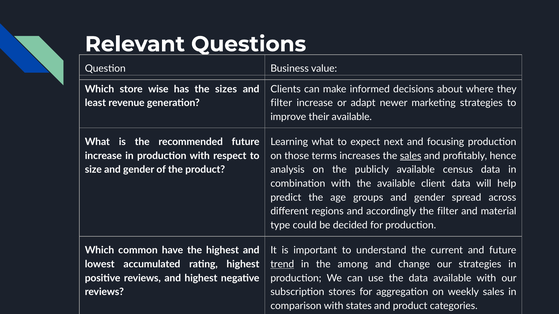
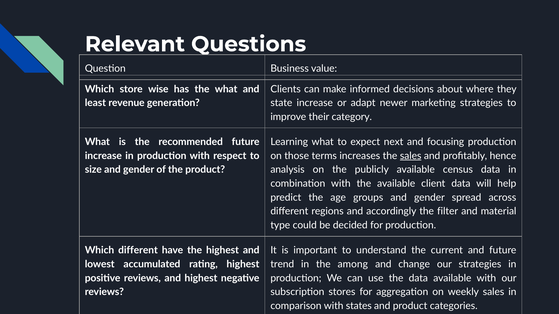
the sizes: sizes -> what (226, 89)
filter: filter -> state (281, 103)
their available: available -> category (352, 117)
Which common: common -> different (138, 251)
trend underline: present -> none (282, 265)
